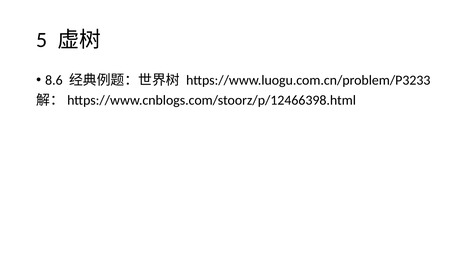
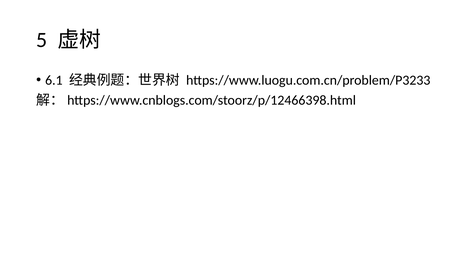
8.6: 8.6 -> 6.1 (54, 80)
